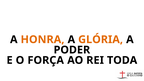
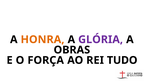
GLÓRIA colour: orange -> purple (101, 40)
PODER: PODER -> OBRAS (72, 50)
TODA: TODA -> TUDO (122, 60)
